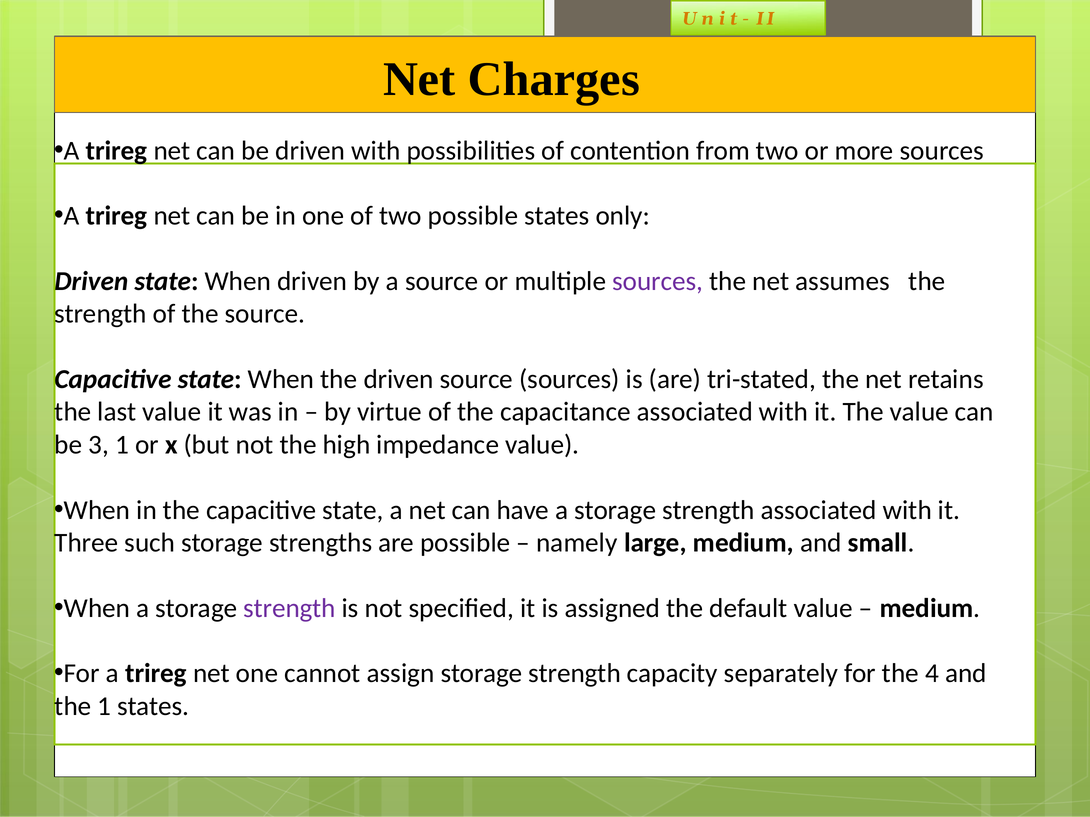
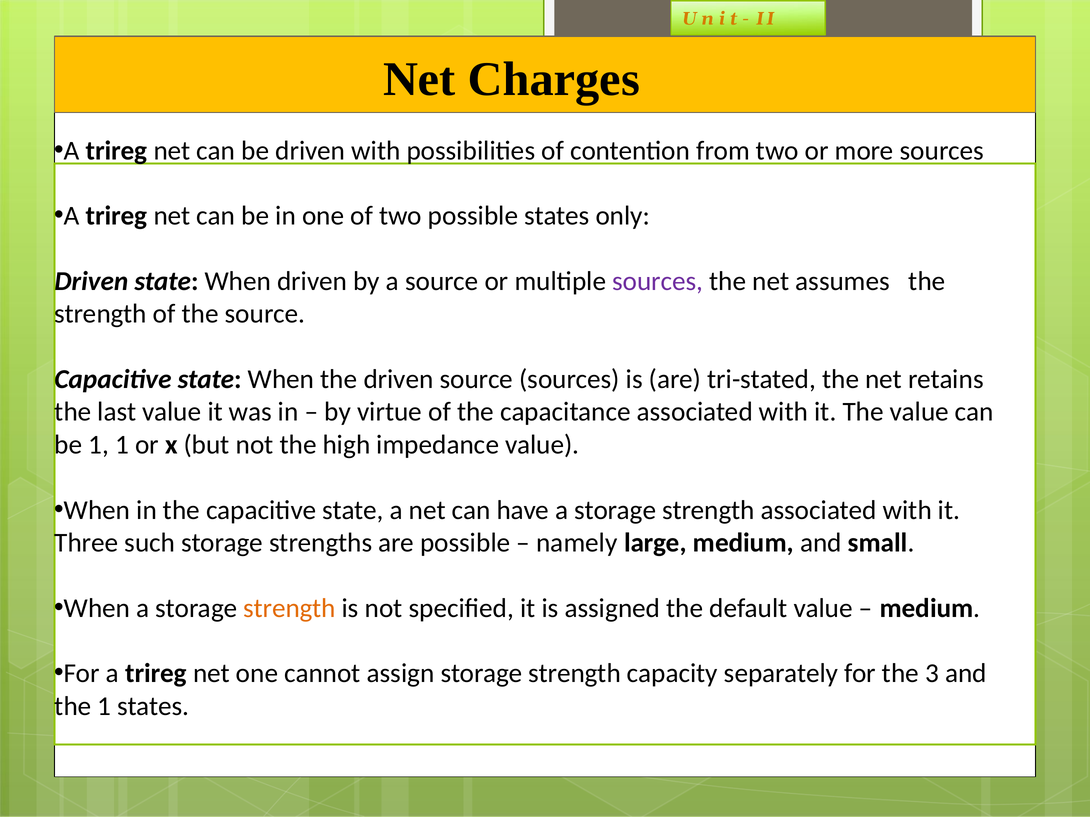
be 3: 3 -> 1 (99, 445)
strength colour: purple -> orange (290, 608)
4: 4 -> 3 (932, 674)
